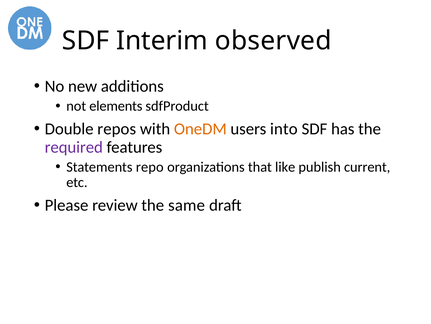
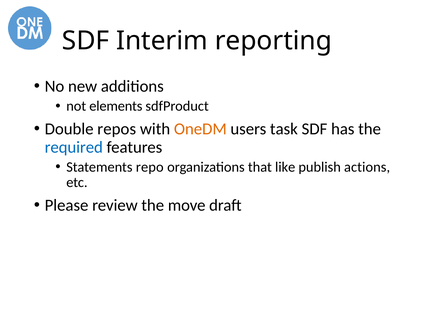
observed: observed -> reporting (273, 41)
into: into -> task (284, 129)
required colour: purple -> blue (74, 147)
current: current -> actions (367, 167)
same: same -> move (187, 205)
